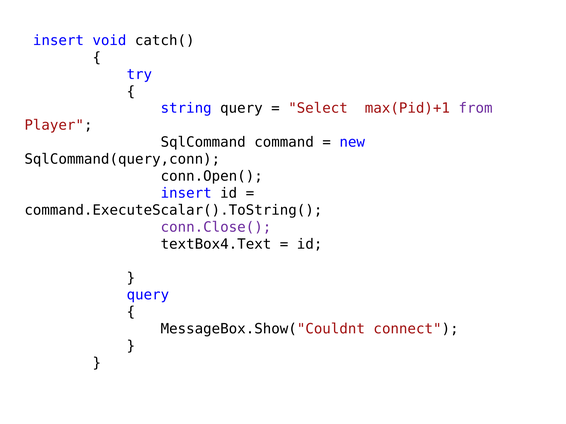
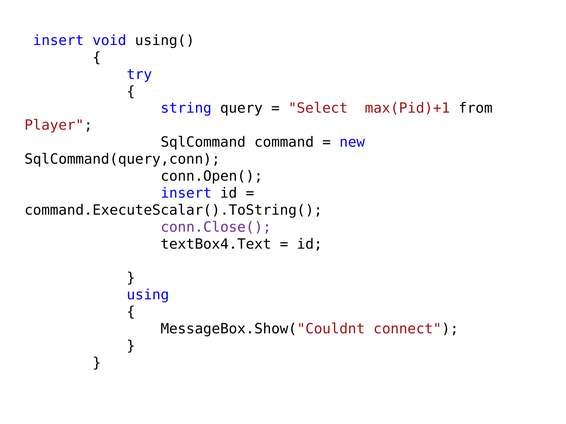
catch(: catch( -> using( (165, 41)
from colour: purple -> black (476, 108)
query: query -> using (148, 295)
